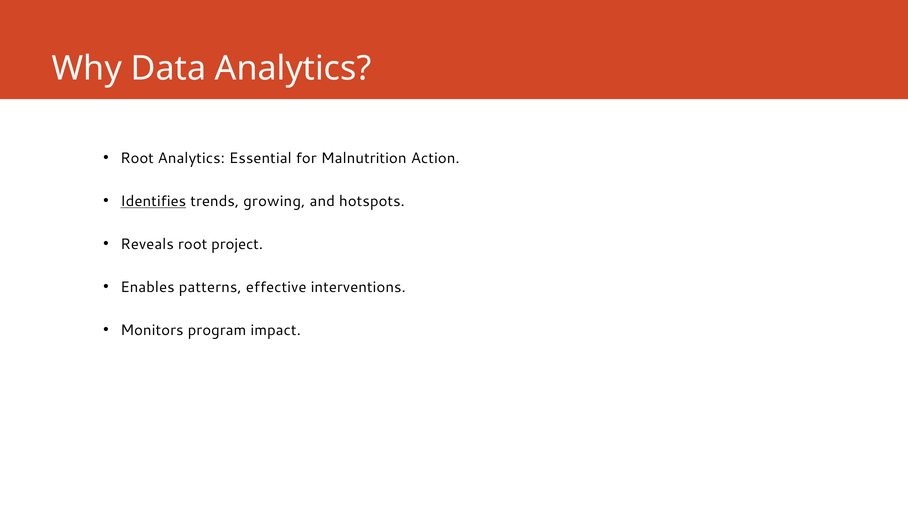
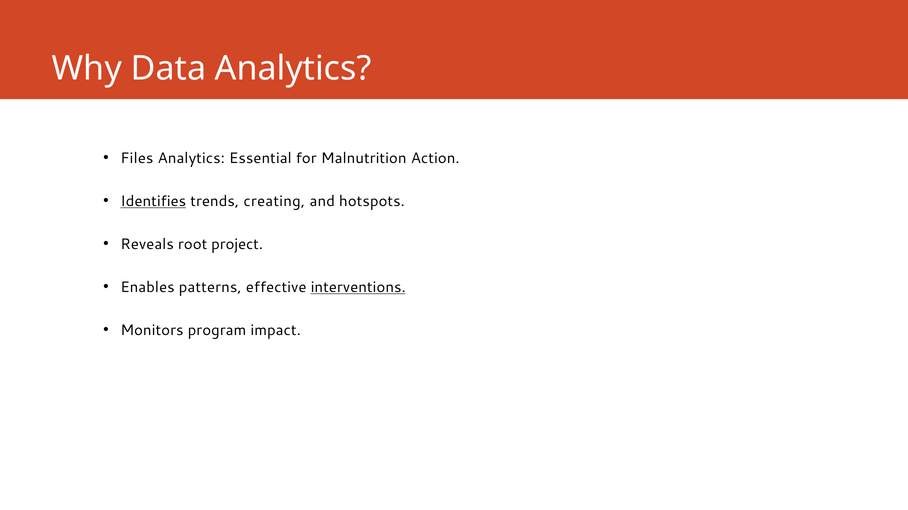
Root: Root -> Files (137, 159)
growing: growing -> creating (274, 202)
interventions underline: none -> present (358, 288)
